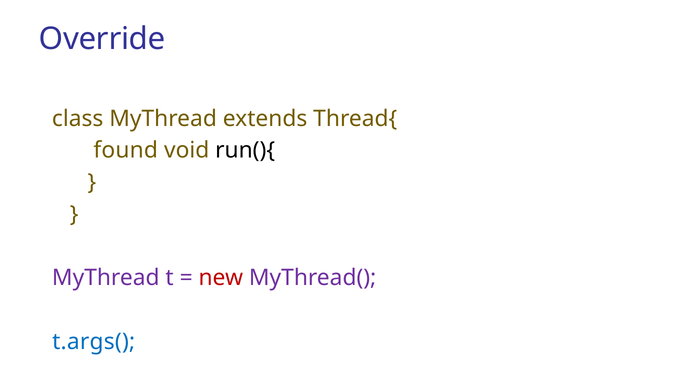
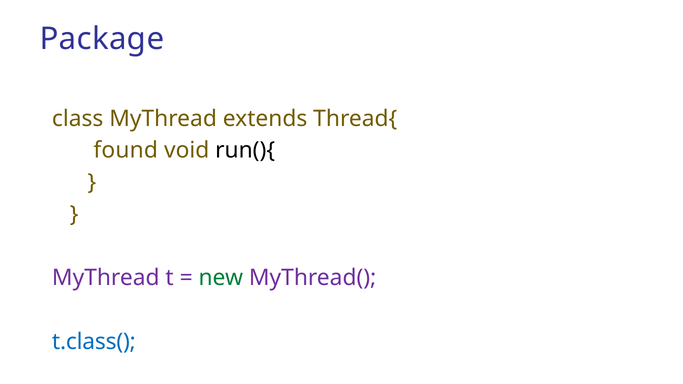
Override: Override -> Package (102, 39)
new colour: red -> green (221, 278)
t.args(: t.args( -> t.class( (94, 342)
